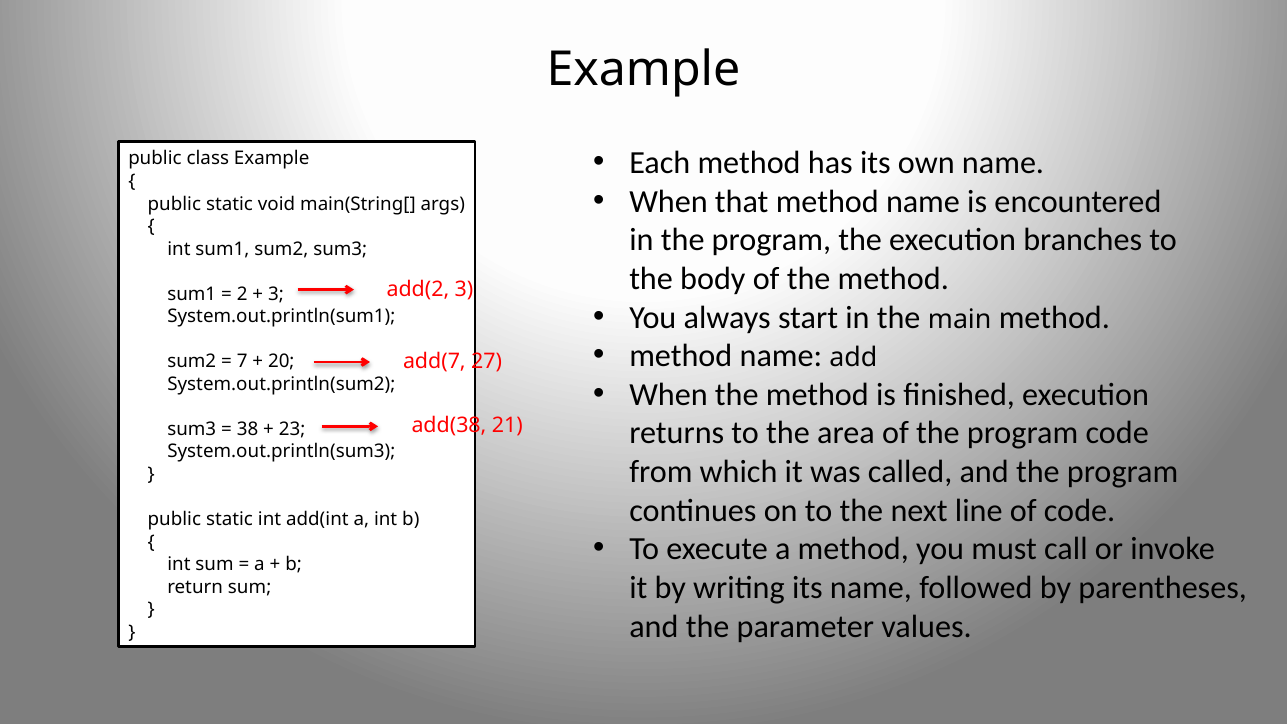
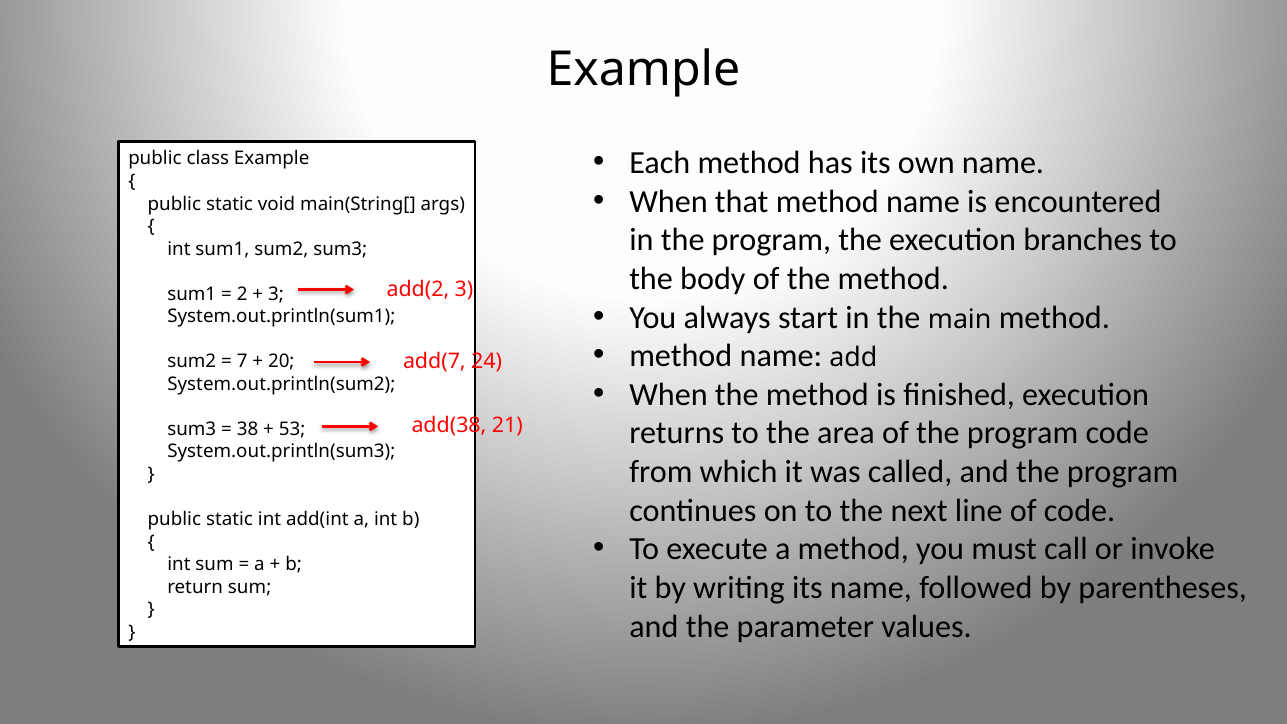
27: 27 -> 24 (487, 361)
23: 23 -> 53 (292, 429)
